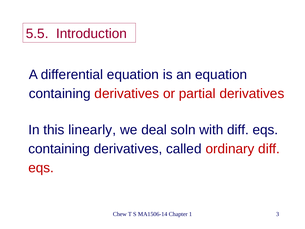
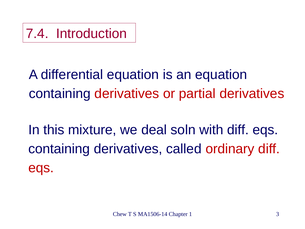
5.5: 5.5 -> 7.4 (37, 34)
linearly: linearly -> mixture (92, 130)
